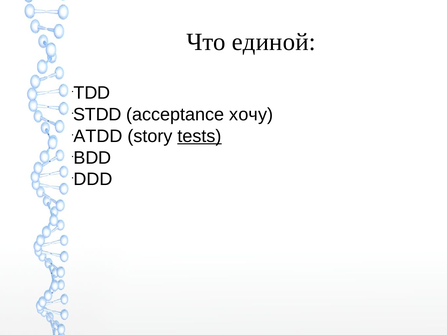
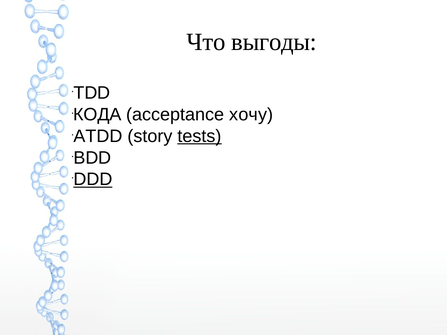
единой: единой -> выгоды (274, 42)
STDD: STDD -> КОДА (97, 115)
DDD underline: none -> present (93, 179)
